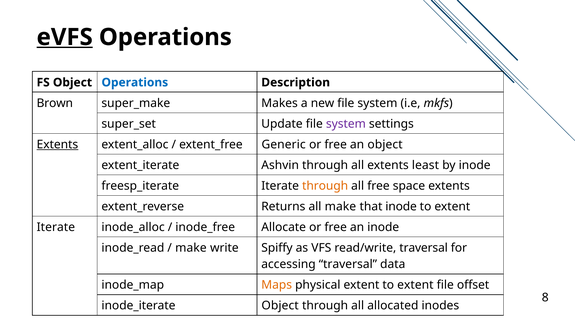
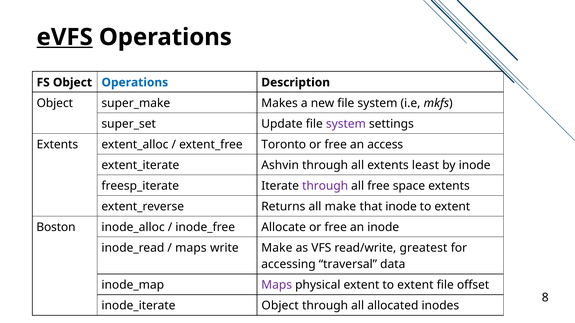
Brown: Brown -> Object (55, 103)
Extents underline: present -> none (57, 145)
Generic: Generic -> Toronto (284, 145)
an object: object -> access (385, 145)
through colour: orange -> purple (325, 186)
Iterate: Iterate -> Boston (56, 228)
make: make -> maps (191, 248)
write Spiffy: Spiffy -> Make (277, 248)
read/write traversal: traversal -> greatest (423, 248)
Maps colour: orange -> purple (277, 285)
